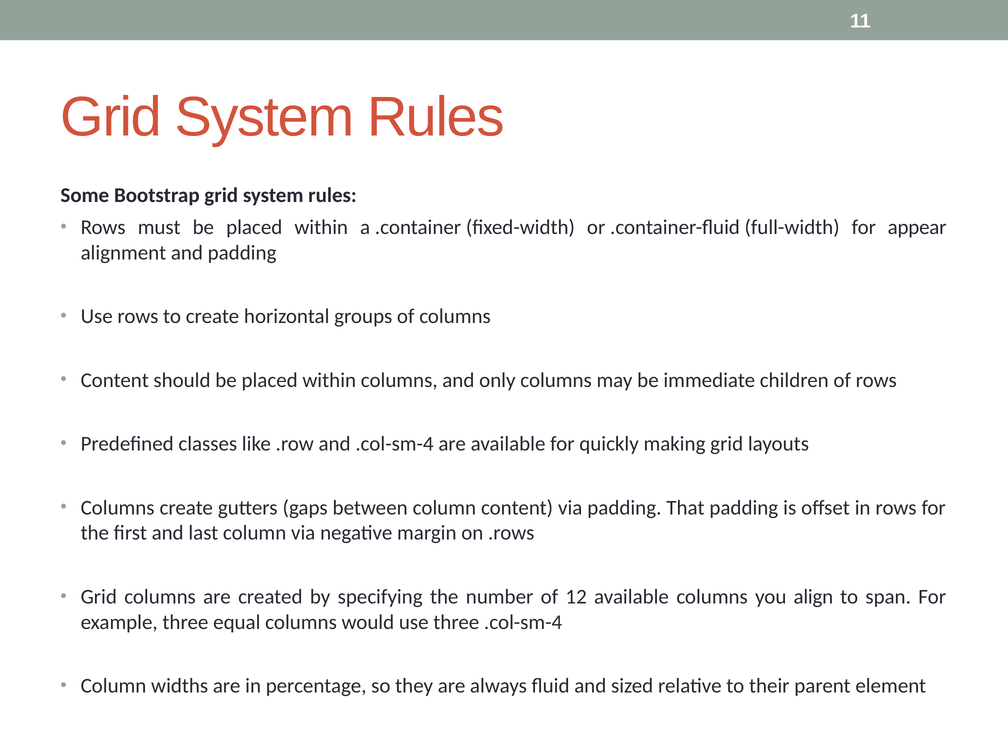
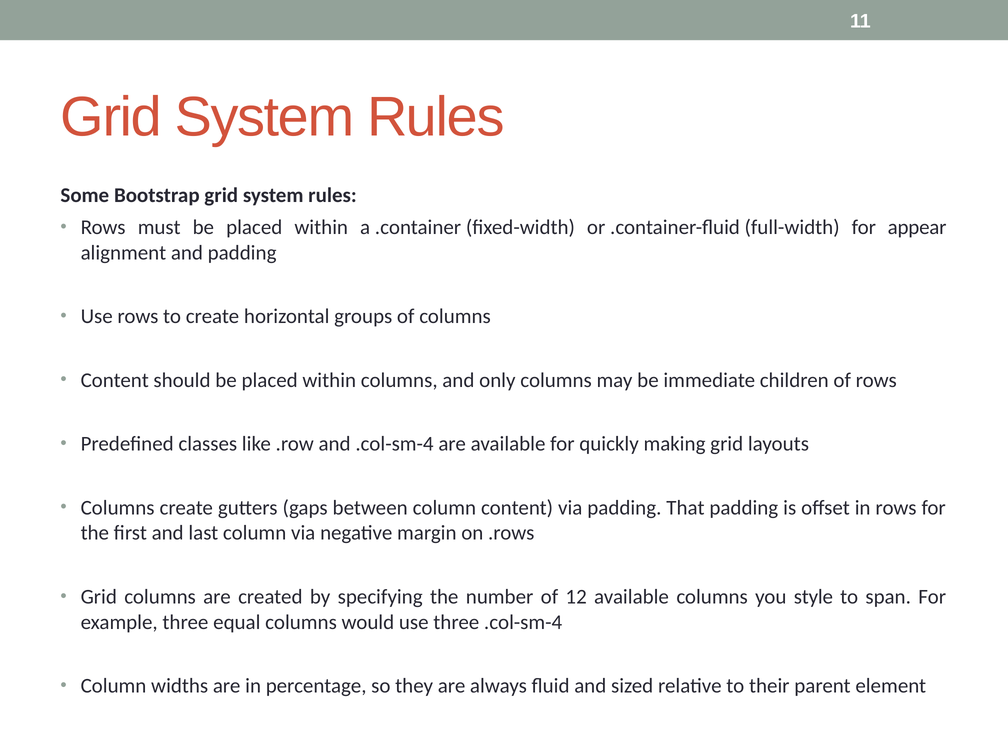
align: align -> style (813, 597)
